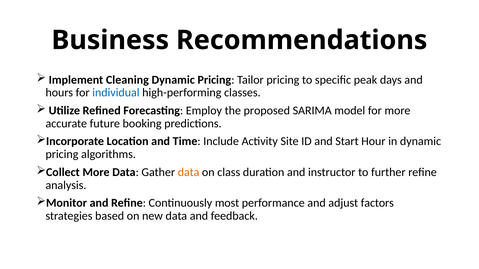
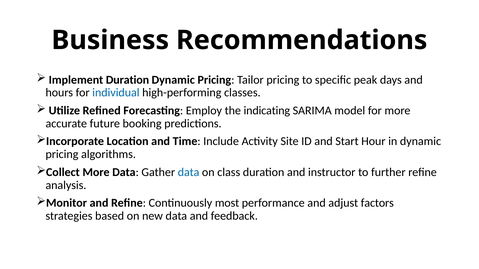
Implement Cleaning: Cleaning -> Duration (127, 80)
proposed: proposed -> indicating (267, 111)
data colour: orange -> blue (189, 172)
